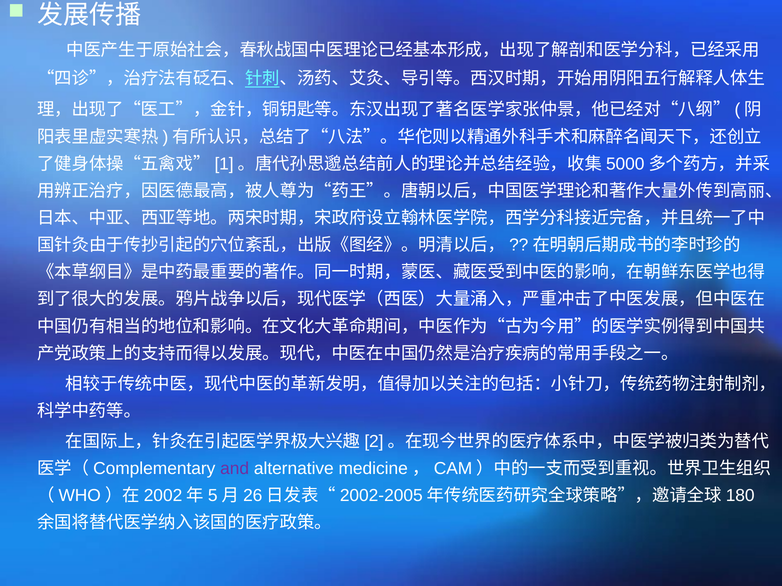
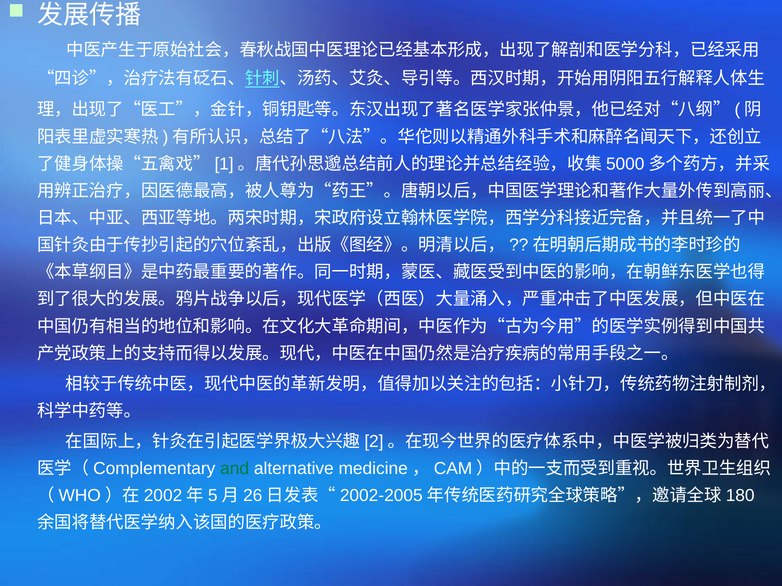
and colour: purple -> green (235, 469)
